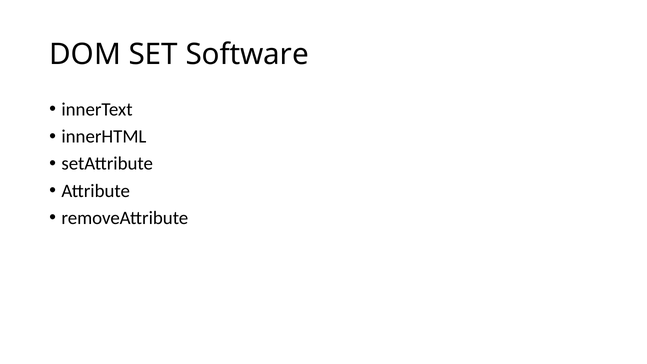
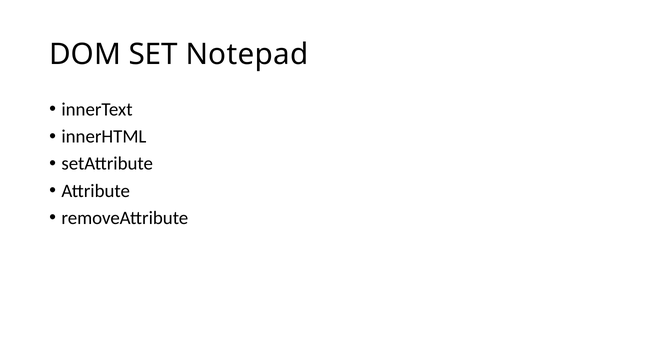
Software: Software -> Notepad (247, 54)
